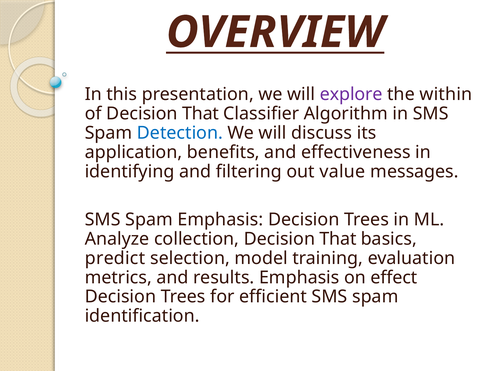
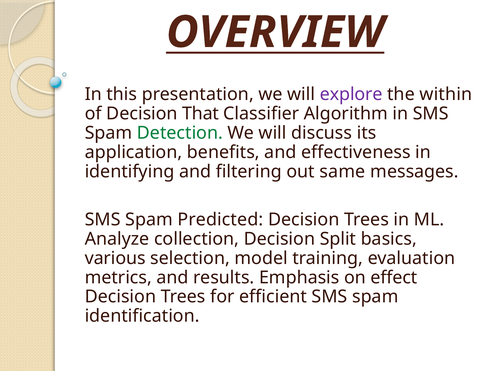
Detection colour: blue -> green (180, 133)
value: value -> same (342, 172)
Spam Emphasis: Emphasis -> Predicted (220, 220)
collection Decision That: That -> Split (338, 239)
predict: predict -> various (115, 258)
